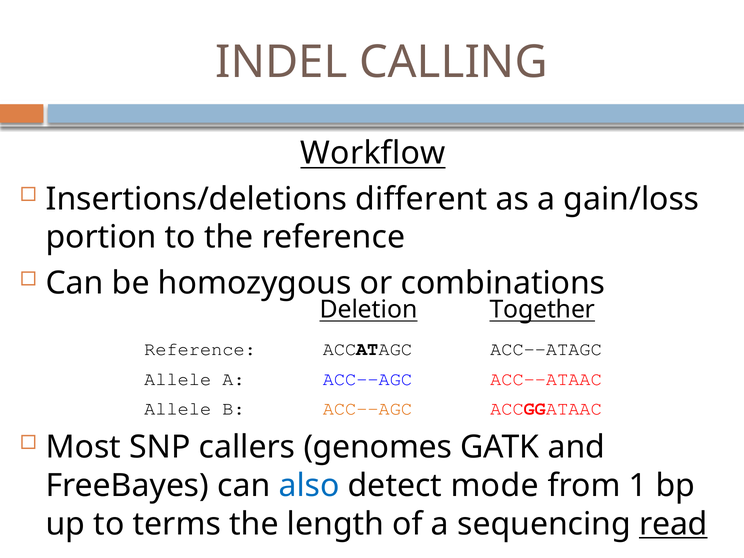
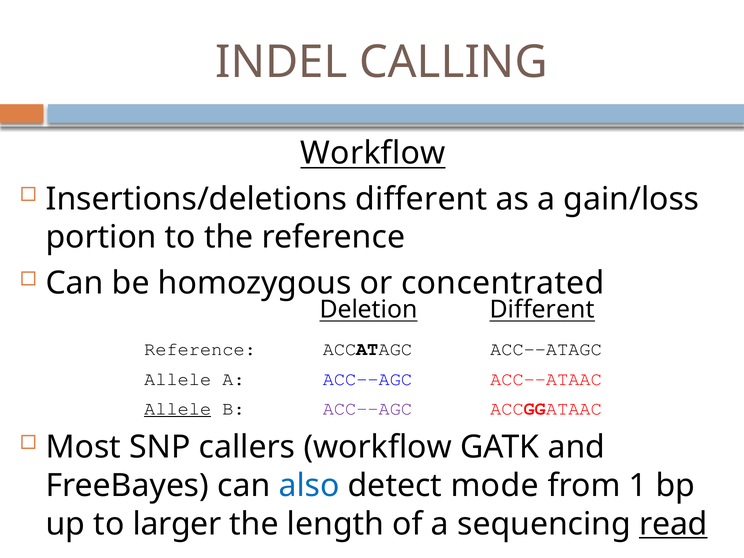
combinations: combinations -> concentrated (503, 283)
Deletion Together: Together -> Different (542, 310)
Allele underline: none -> present (178, 408)
ACC--AGC colour: orange -> purple (367, 408)
callers genomes: genomes -> workflow (378, 447)
terms: terms -> larger (177, 524)
